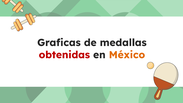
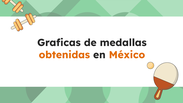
obtenidas colour: red -> orange (64, 55)
